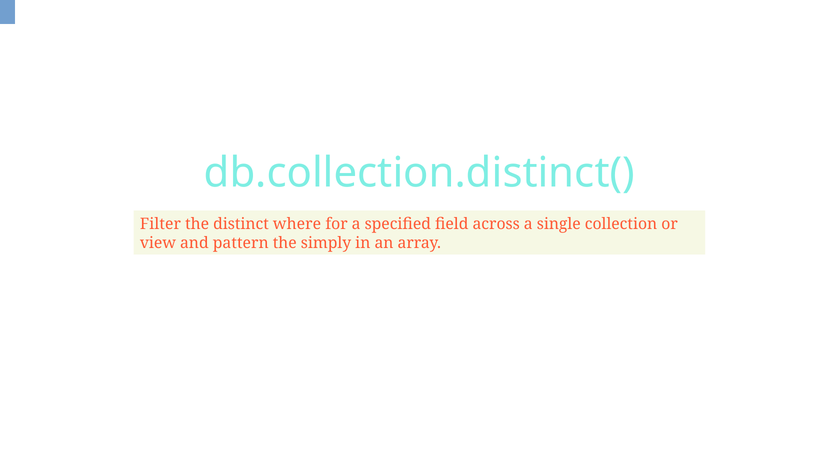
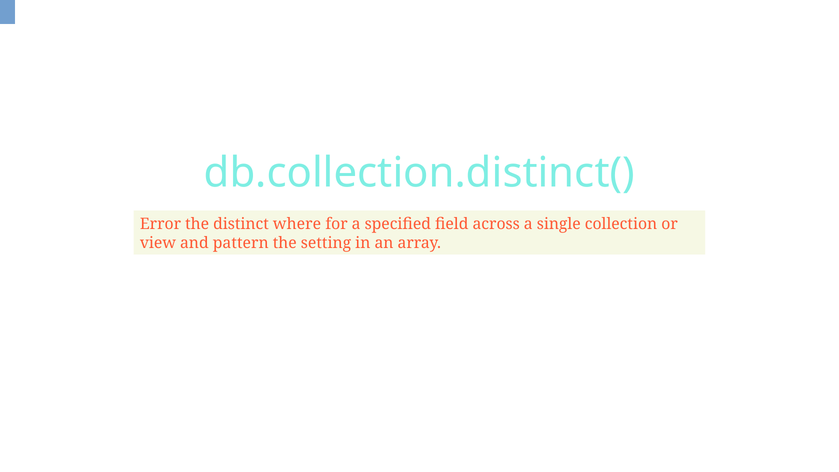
Filter: Filter -> Error (160, 224)
simply: simply -> setting (326, 243)
